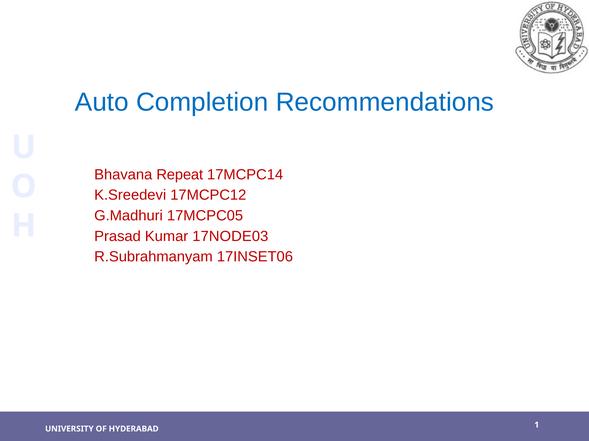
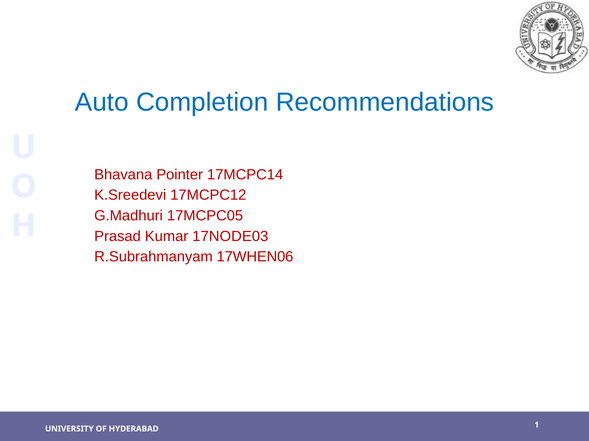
Repeat: Repeat -> Pointer (180, 175)
17INSET06: 17INSET06 -> 17WHEN06 (255, 257)
